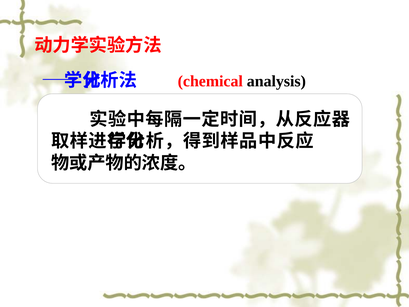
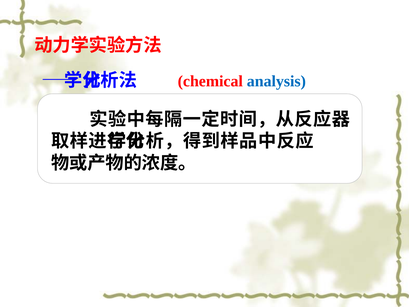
analysis colour: black -> blue (276, 81)
